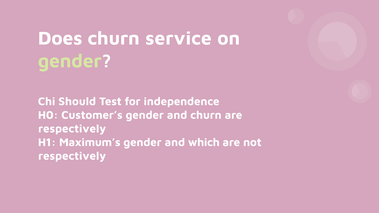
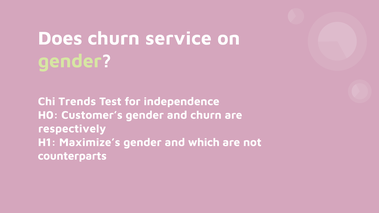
Should: Should -> Trends (77, 101)
Maximum’s: Maximum’s -> Maximize’s (90, 142)
respectively: respectively -> counterparts (72, 156)
